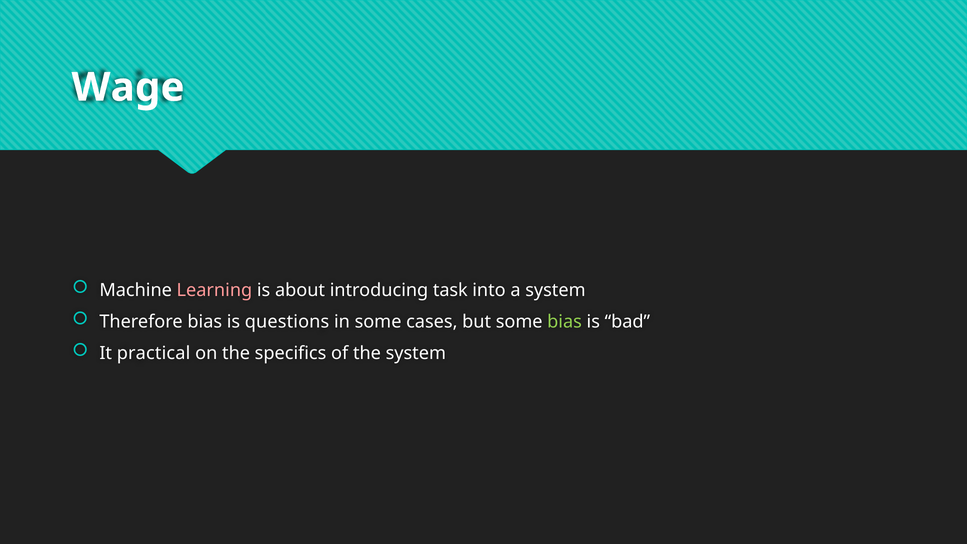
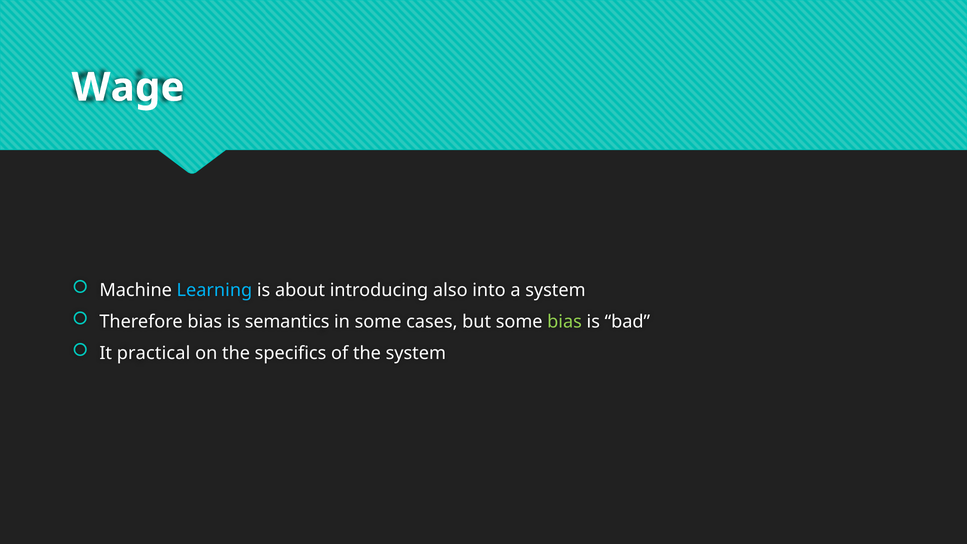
Learning colour: pink -> light blue (214, 290)
task: task -> also (450, 290)
questions: questions -> semantics (287, 322)
